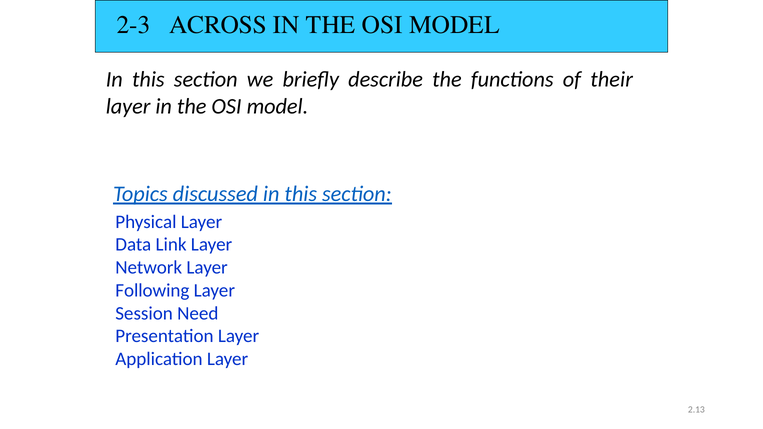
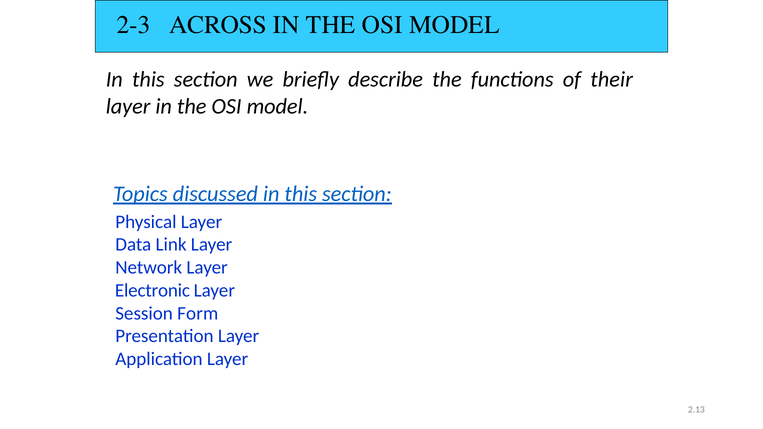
Following: Following -> Electronic (152, 291)
Need: Need -> Form (198, 313)
